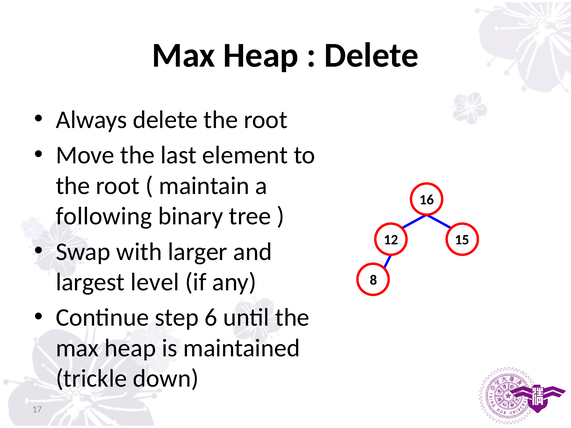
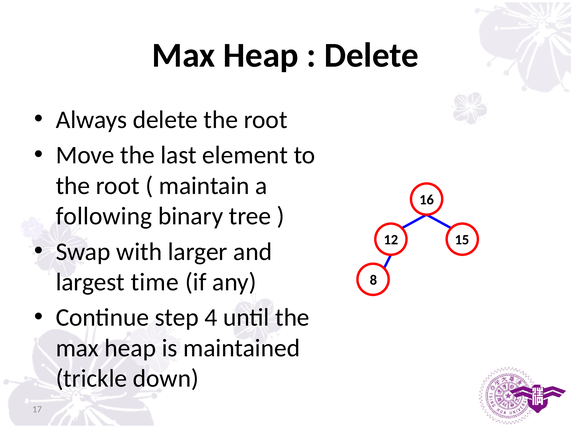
level: level -> time (155, 282)
6: 6 -> 4 (211, 318)
